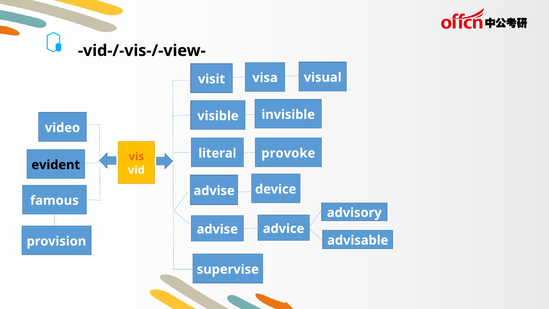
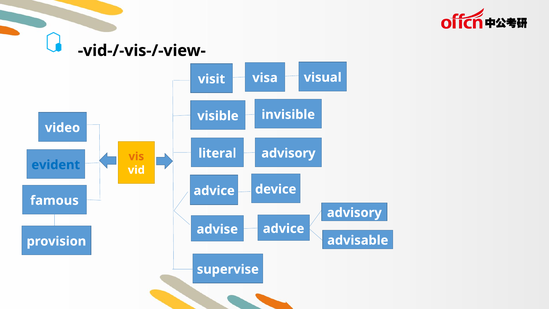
provoke: provoke -> advisory (288, 153)
evident colour: black -> blue (56, 165)
advise: advise -> advice (214, 191)
